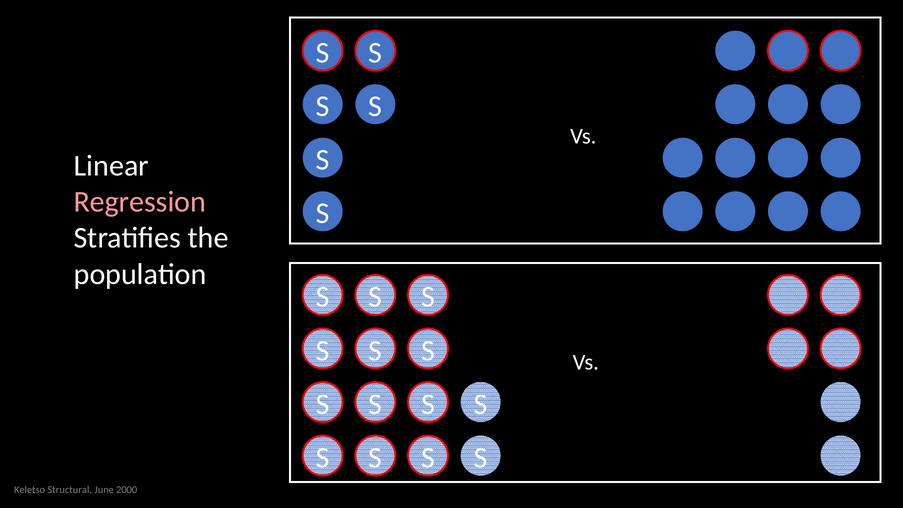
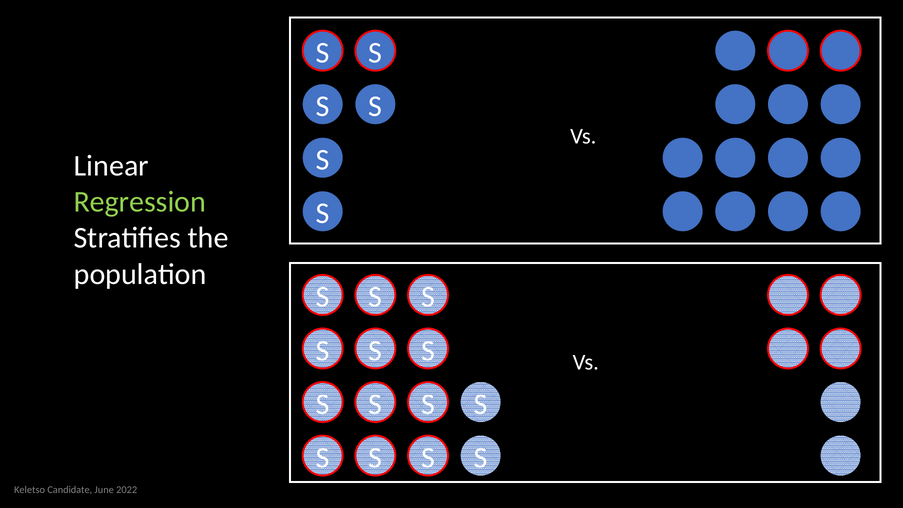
Regression colour: pink -> light green (140, 202)
Structural: Structural -> Candidate (70, 490)
2000: 2000 -> 2022 (127, 490)
